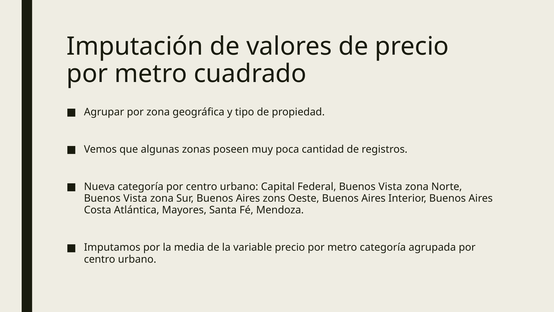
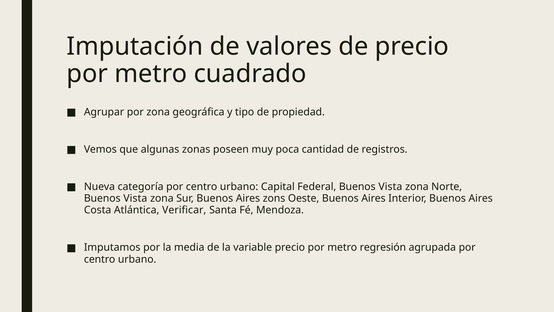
Mayores: Mayores -> Verificar (184, 210)
metro categoría: categoría -> regresión (383, 247)
